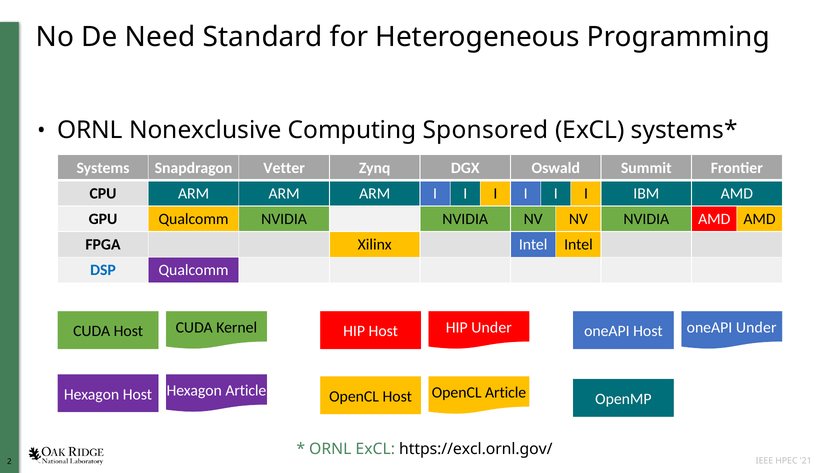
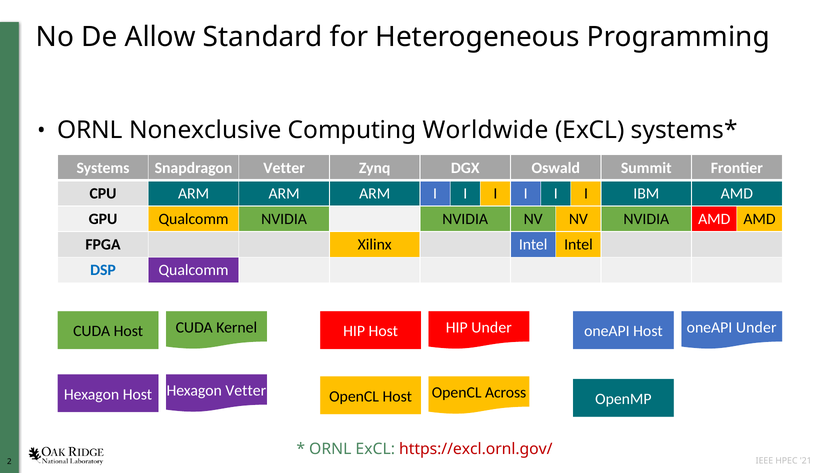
Need: Need -> Allow (160, 37)
Sponsored: Sponsored -> Worldwide (486, 130)
Hexagon Article: Article -> Vetter (246, 390)
OpenCL Article: Article -> Across (506, 392)
https://excl.ornl.gov/ colour: black -> red (476, 448)
